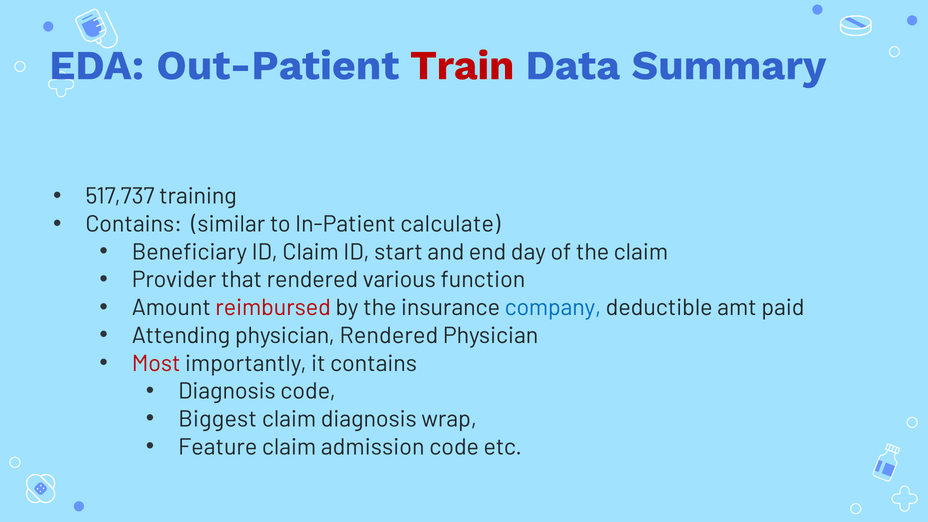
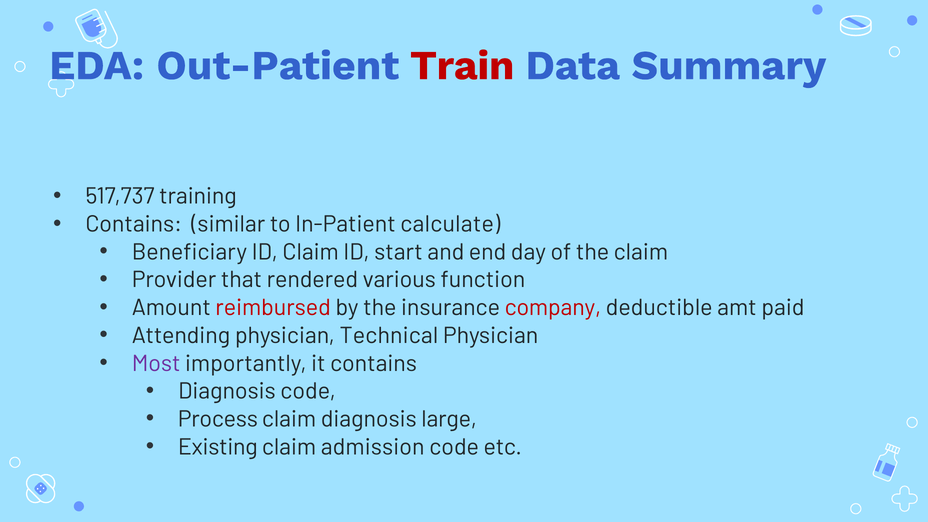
company colour: blue -> red (553, 308)
physician Rendered: Rendered -> Technical (389, 336)
Most colour: red -> purple (156, 363)
Biggest: Biggest -> Process (218, 419)
wrap: wrap -> large (449, 419)
Feature: Feature -> Existing (218, 447)
